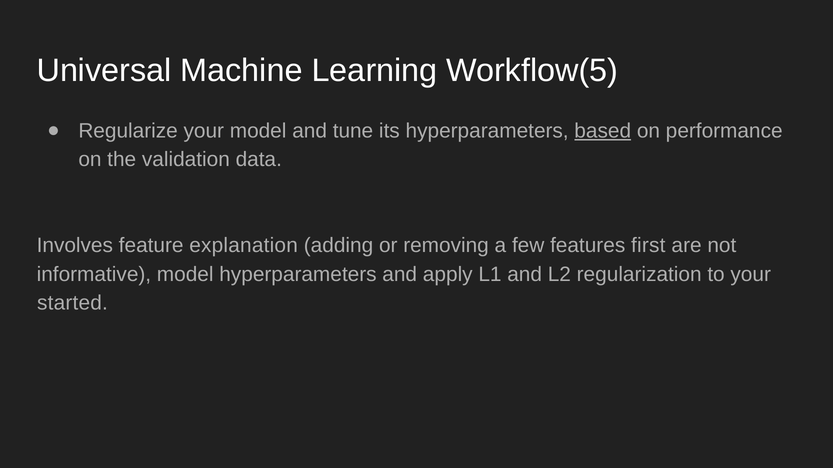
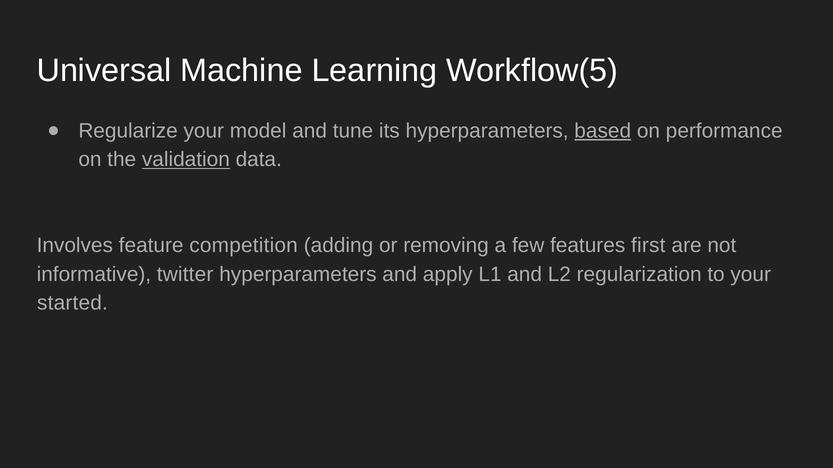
validation underline: none -> present (186, 160)
explanation: explanation -> competition (244, 246)
informative model: model -> twitter (185, 275)
